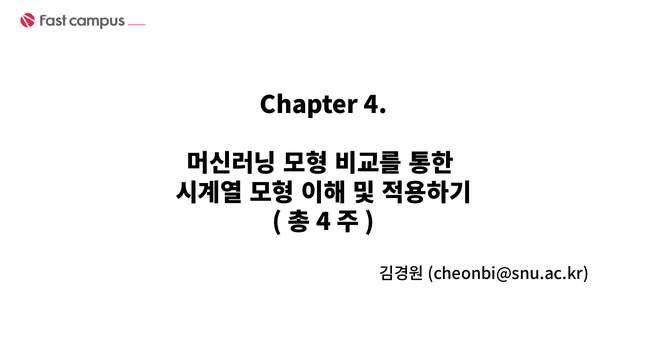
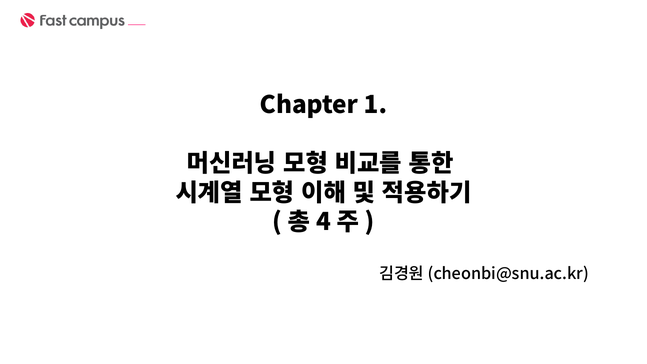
4: 4 -> 1 (375, 105)
